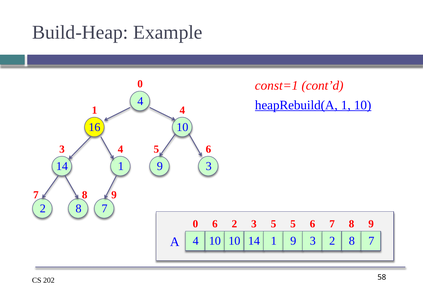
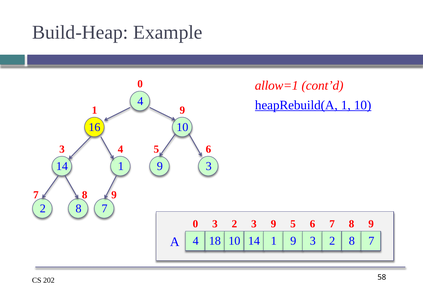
const=1: const=1 -> allow=1 (277, 85)
1 4: 4 -> 9 (182, 110)
0 6: 6 -> 3 (215, 224)
2 3 5: 5 -> 9 (273, 224)
4 10: 10 -> 18 (215, 241)
